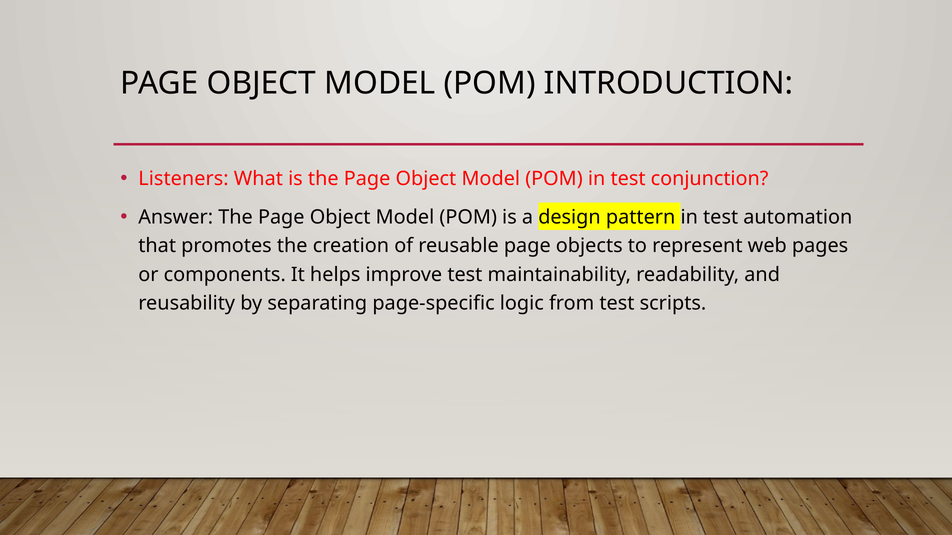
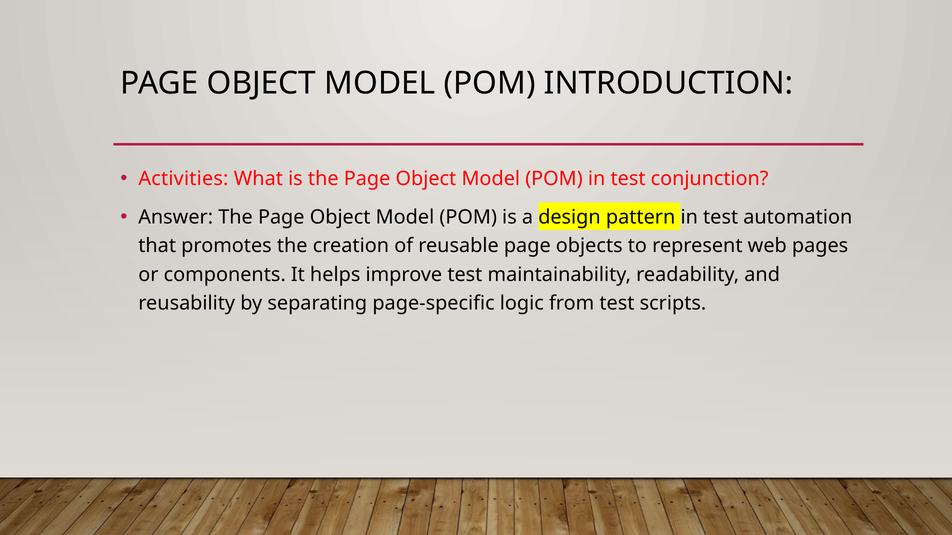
Listeners: Listeners -> Activities (183, 179)
